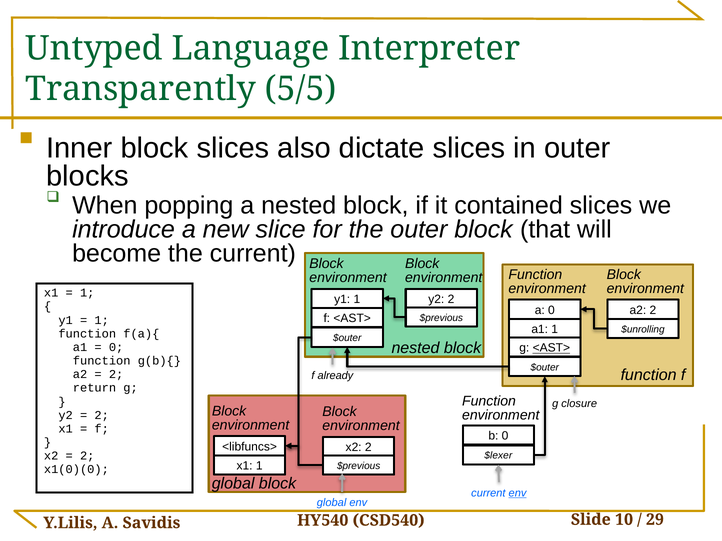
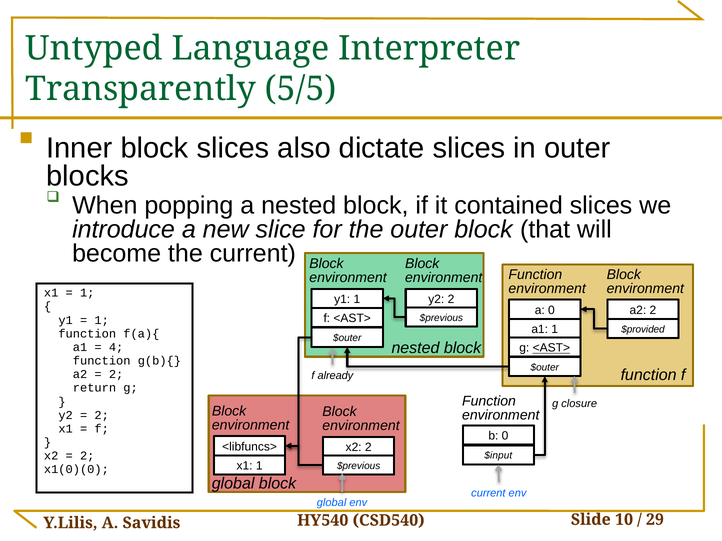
$unrolling: $unrolling -> $provided (643, 330)
0: 0 -> 4 (116, 348)
$lexer: $lexer -> $input (498, 456)
env underline: present -> none (518, 494)
